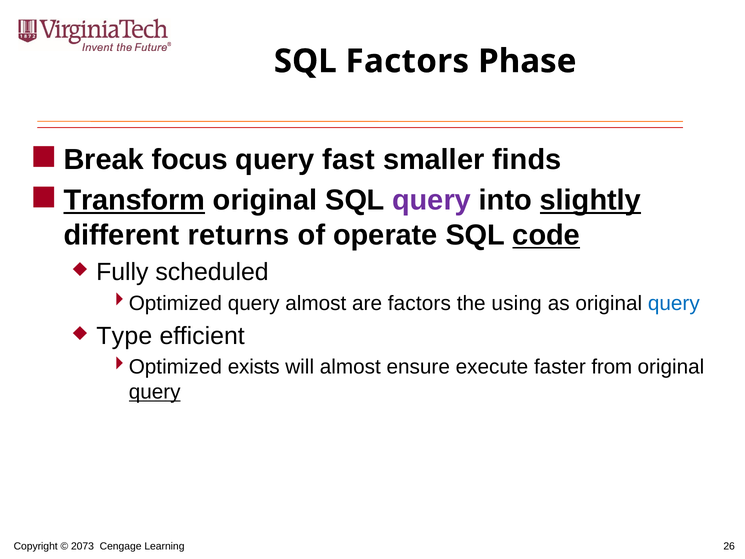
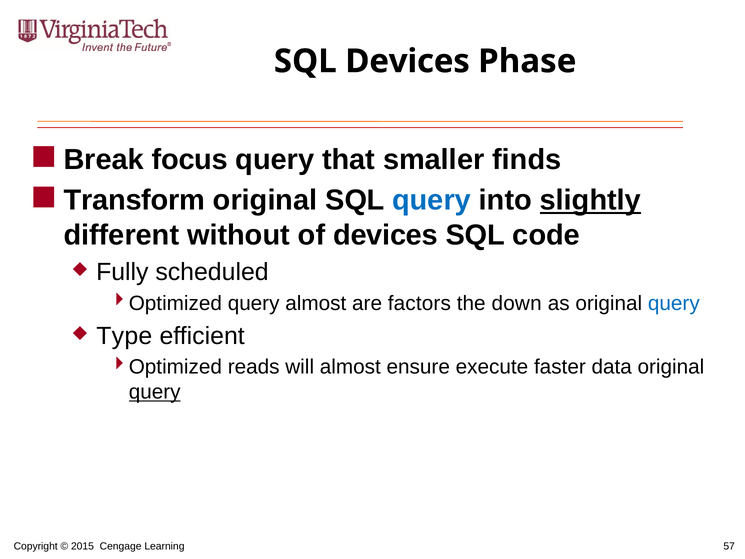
SQL Factors: Factors -> Devices (408, 61)
fast: fast -> that (349, 160)
Transform underline: present -> none (134, 200)
query colour: purple -> blue (432, 200)
returns: returns -> without (239, 235)
of operate: operate -> devices (385, 235)
code underline: present -> none (546, 235)
using: using -> down (517, 303)
exists: exists -> reads (254, 367)
from: from -> data (612, 367)
2073: 2073 -> 2015 (82, 546)
26: 26 -> 57 (729, 546)
